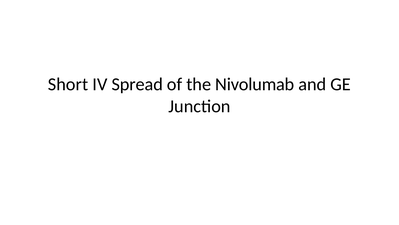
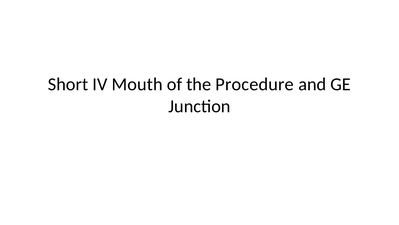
Spread: Spread -> Mouth (137, 84)
Nivolumab: Nivolumab -> Procedure (255, 84)
